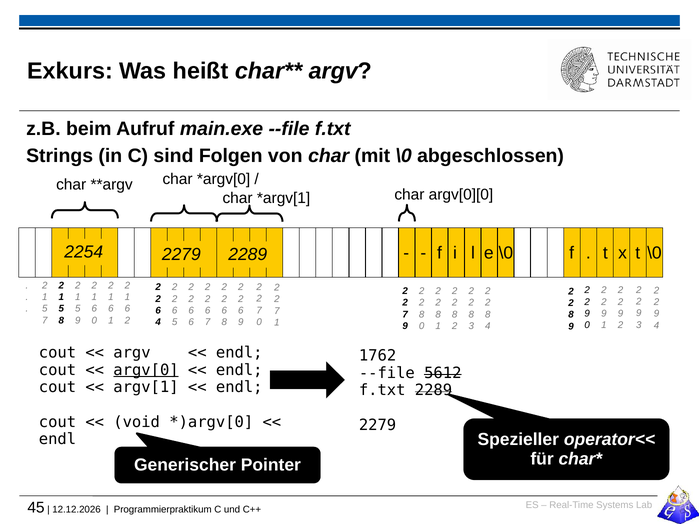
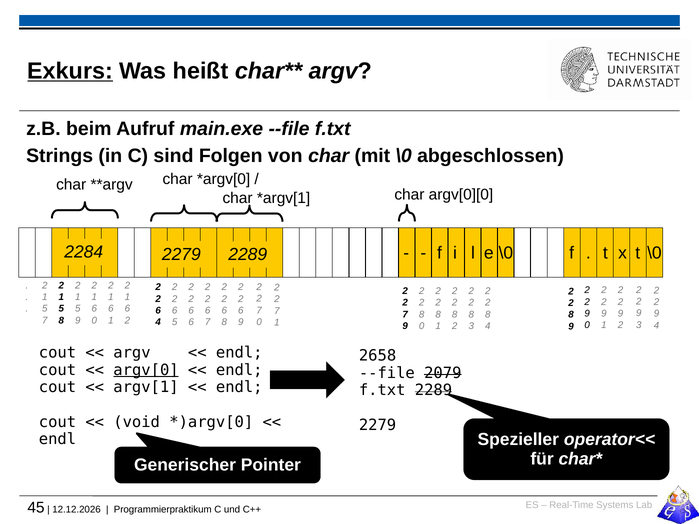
Exkurs underline: none -> present (70, 71)
2254: 2254 -> 2284 (84, 252)
1762: 1762 -> 2658 (378, 356)
5612: 5612 -> 2079 (443, 373)
